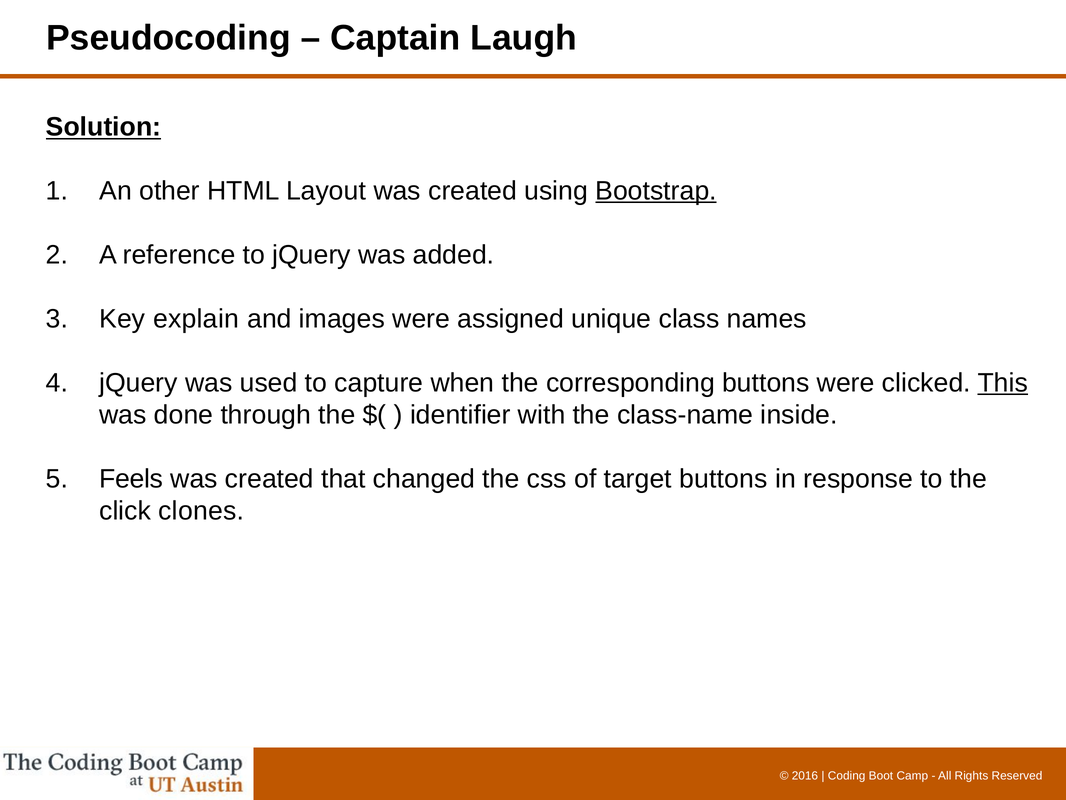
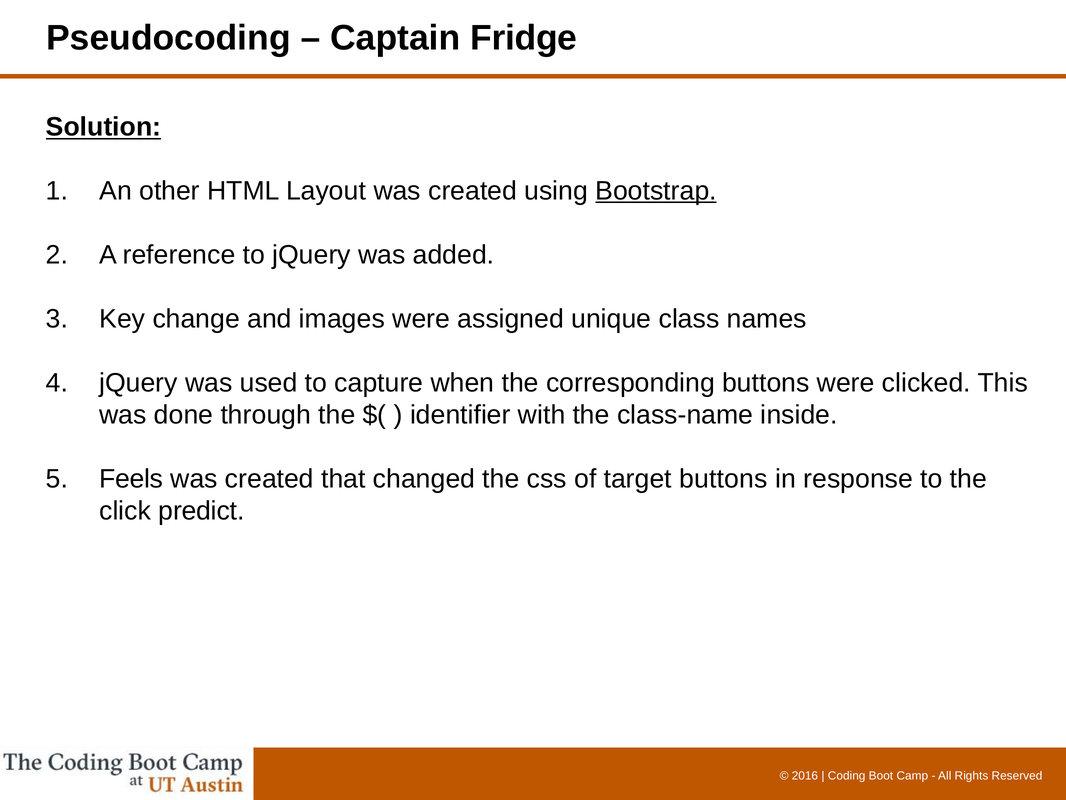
Laugh: Laugh -> Fridge (524, 38)
explain: explain -> change (196, 319)
This underline: present -> none (1003, 383)
clones: clones -> predict (201, 511)
